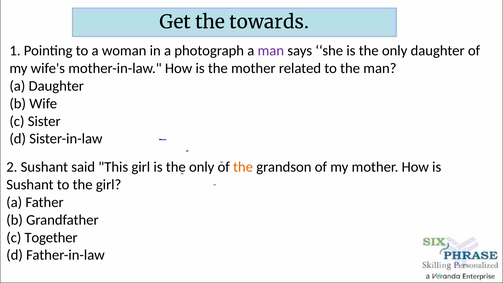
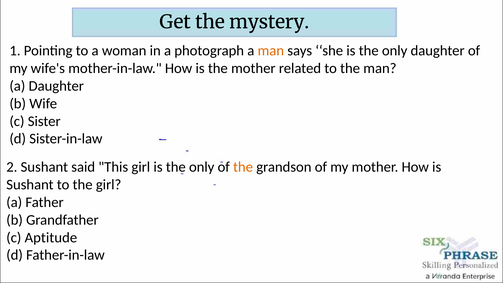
towards: towards -> mystery (269, 22)
man colour: purple -> orange (271, 51)
Together: Together -> Aptitude (51, 237)
